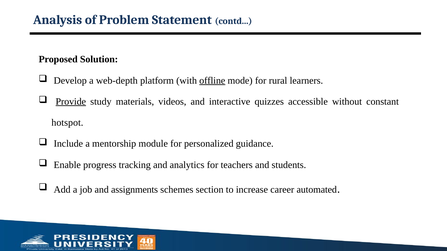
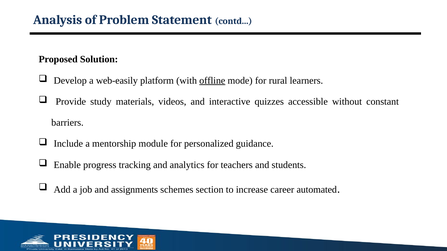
web-depth: web-depth -> web-easily (117, 81)
Provide underline: present -> none (71, 102)
hotspot: hotspot -> barriers (67, 123)
